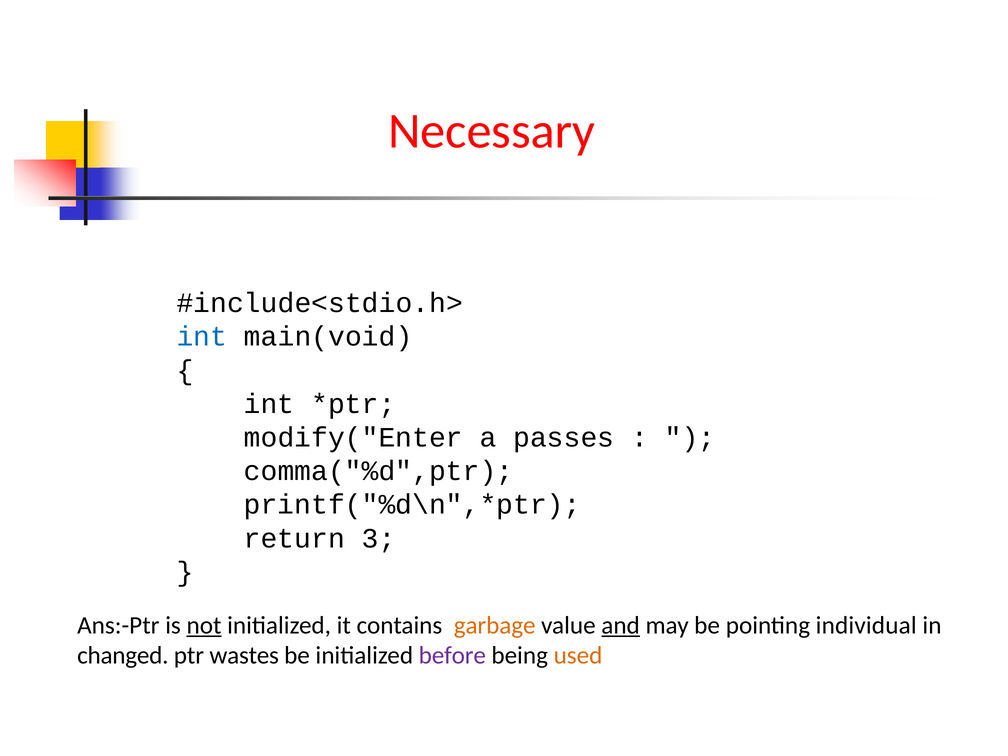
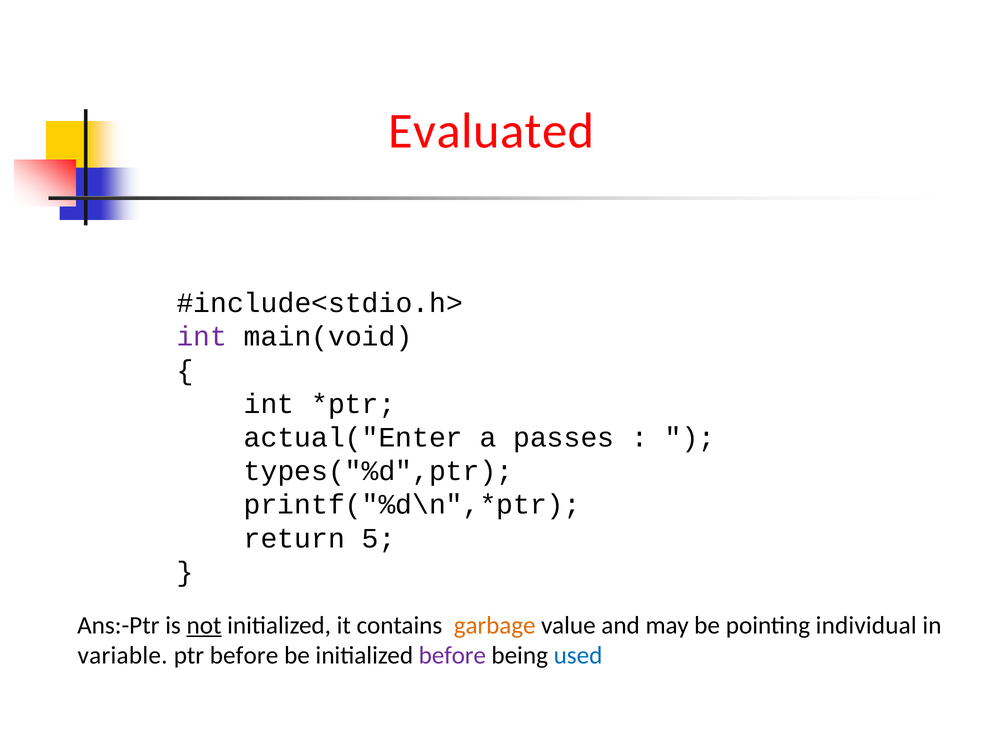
Necessary: Necessary -> Evaluated (491, 131)
int colour: blue -> purple (202, 337)
modify("Enter: modify("Enter -> actual("Enter (353, 437)
comma("%d",ptr: comma("%d",ptr -> types("%d",ptr (379, 471)
3: 3 -> 5 (379, 538)
and underline: present -> none (621, 625)
changed: changed -> variable (123, 656)
ptr wastes: wastes -> before (244, 656)
used colour: orange -> blue (578, 656)
